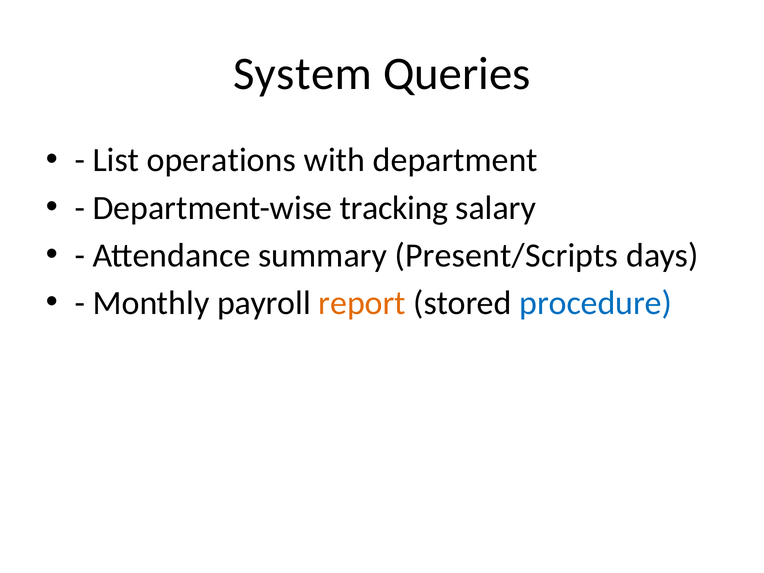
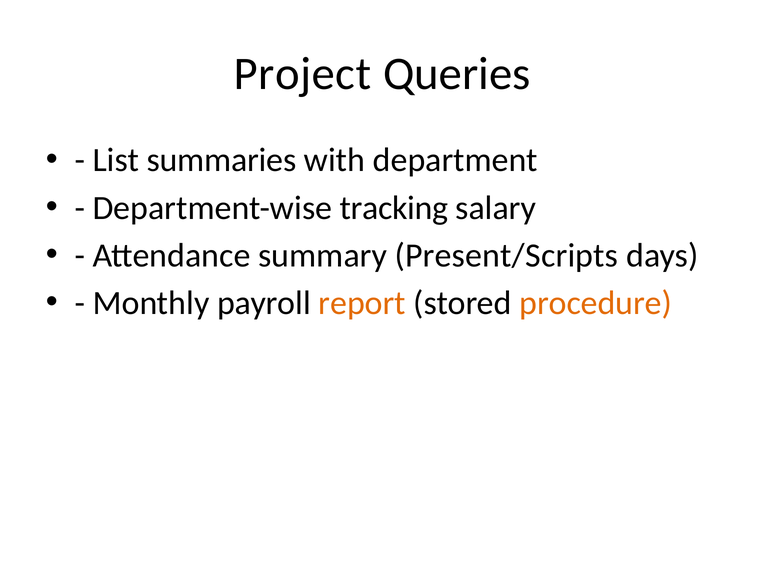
System: System -> Project (302, 74)
operations: operations -> summaries (221, 160)
procedure colour: blue -> orange (596, 303)
